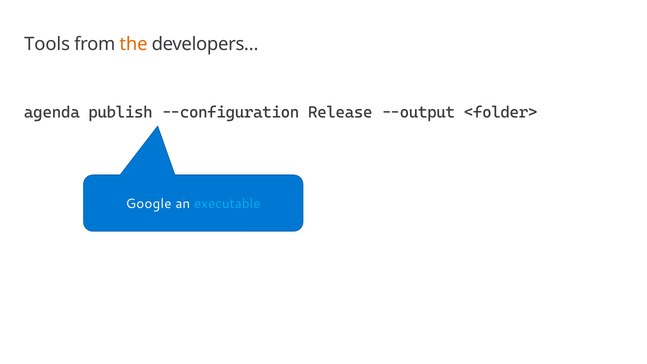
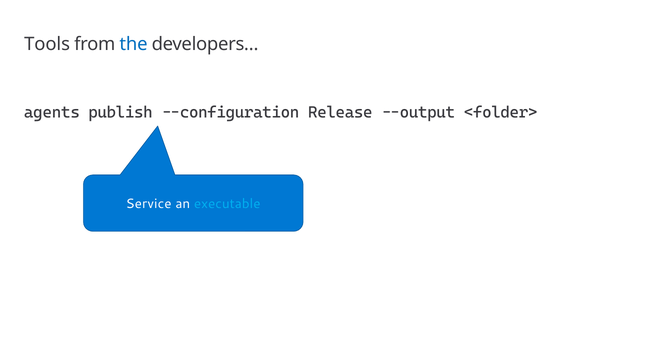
the colour: orange -> blue (134, 44)
agenda: agenda -> agents (52, 112)
Google: Google -> Service (149, 204)
